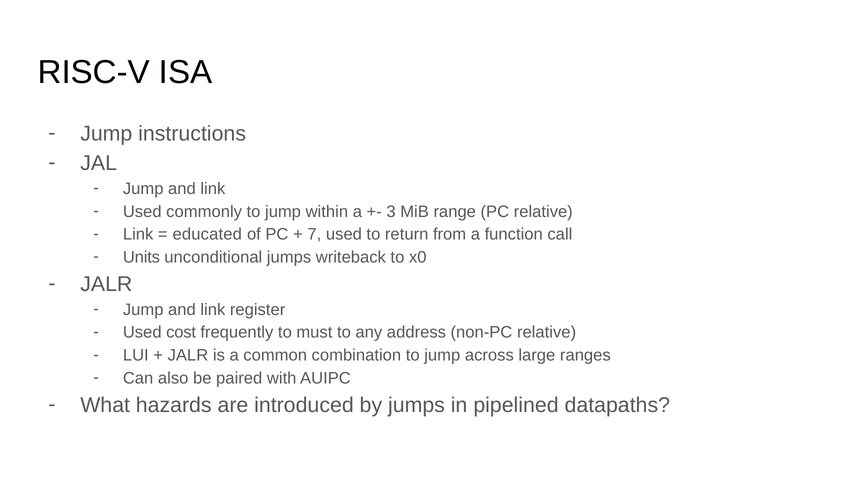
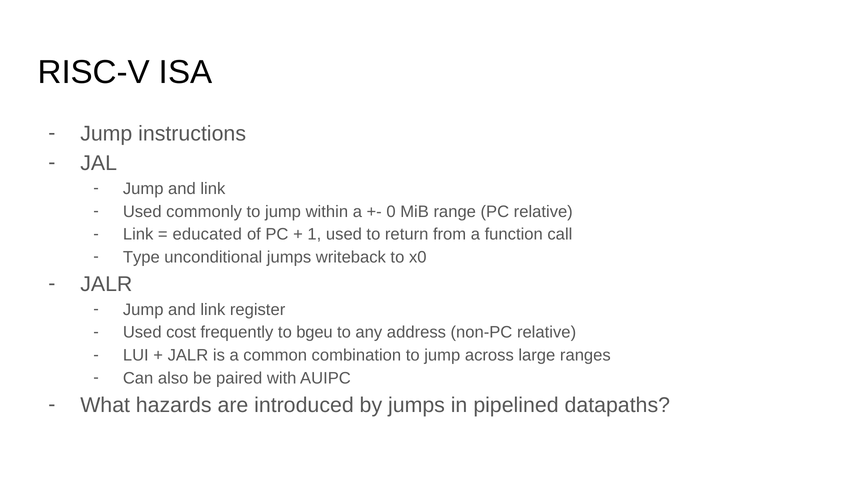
3: 3 -> 0 (391, 212)
7: 7 -> 1 (314, 234)
Units: Units -> Type (141, 257)
must: must -> bgeu (314, 332)
